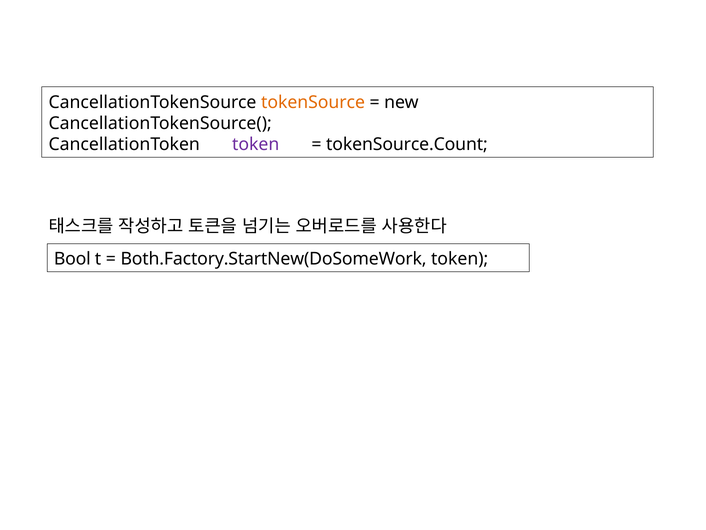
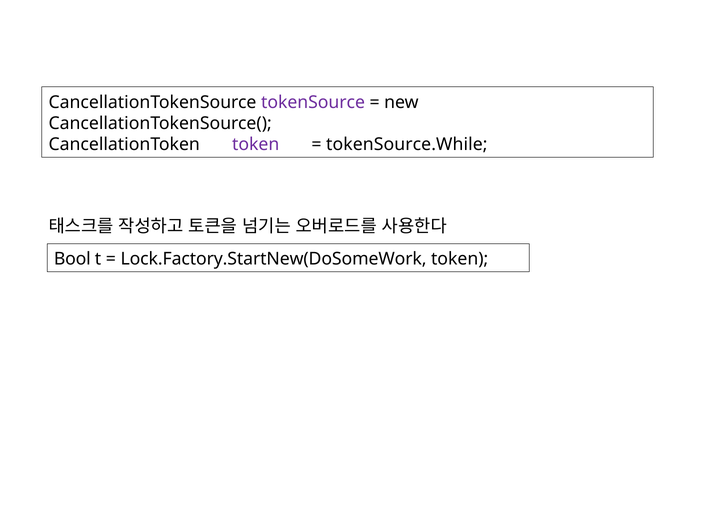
tokenSource colour: orange -> purple (313, 102)
tokenSource.Count: tokenSource.Count -> tokenSource.While (407, 144)
Both.Factory.StartNew(DoSomeWork: Both.Factory.StartNew(DoSomeWork -> Lock.Factory.StartNew(DoSomeWork (274, 259)
